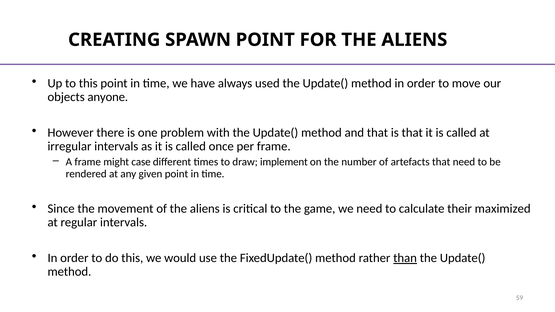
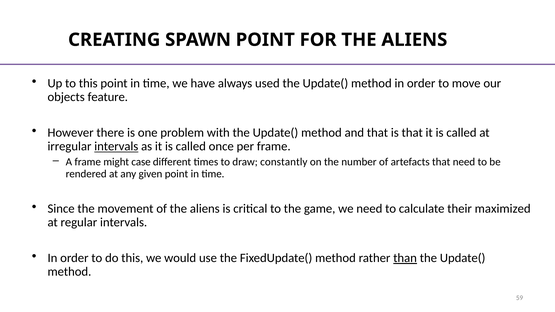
anyone: anyone -> feature (108, 97)
intervals underline: none -> present (116, 147)
implement: implement -> constantly (284, 162)
